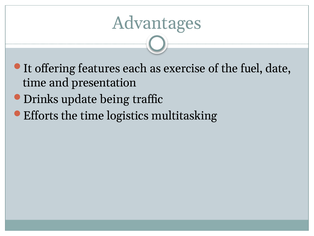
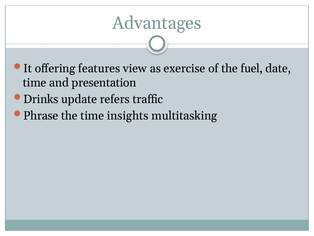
each: each -> view (135, 68)
being: being -> refers (115, 99)
Efforts: Efforts -> Phrase (41, 115)
logistics: logistics -> insights (128, 115)
